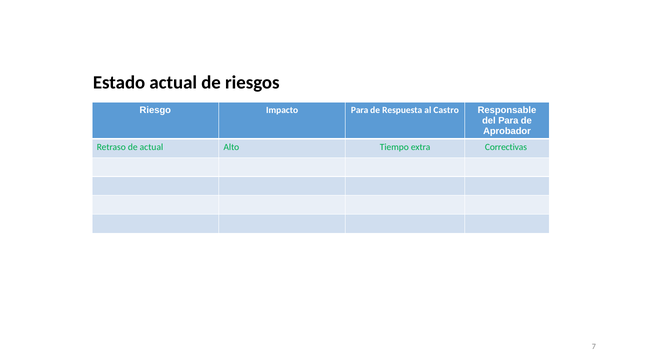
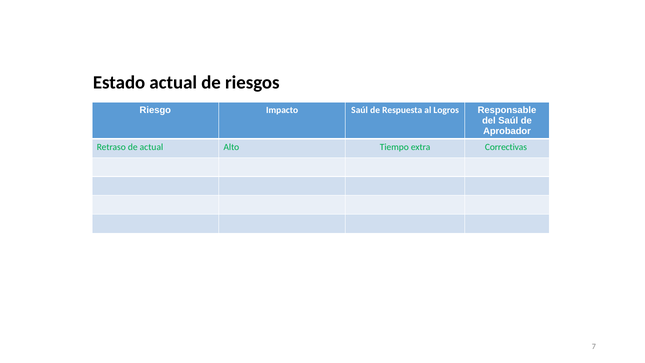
Impacto Para: Para -> Saúl (360, 110)
Castro: Castro -> Logros (446, 110)
del Para: Para -> Saúl (508, 120)
